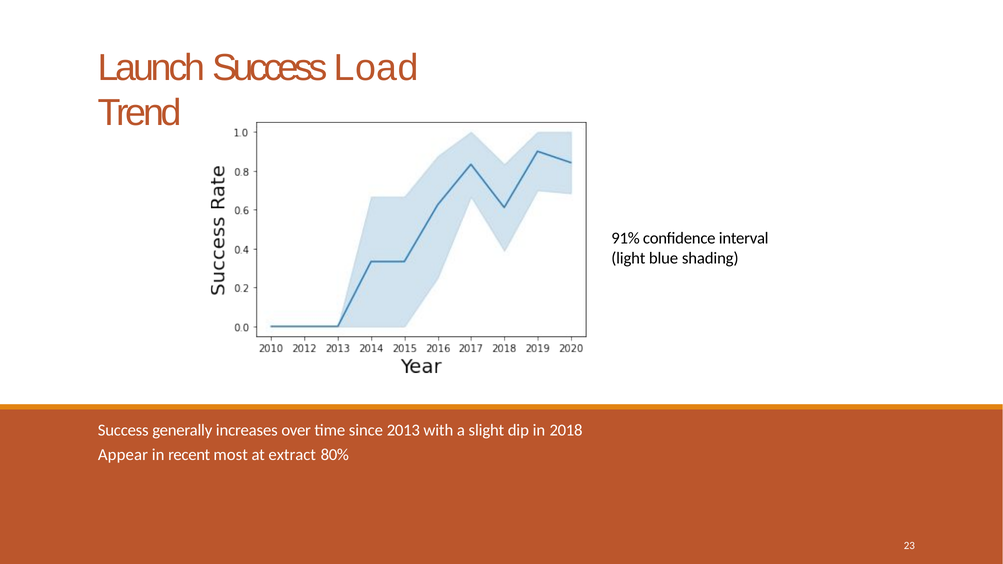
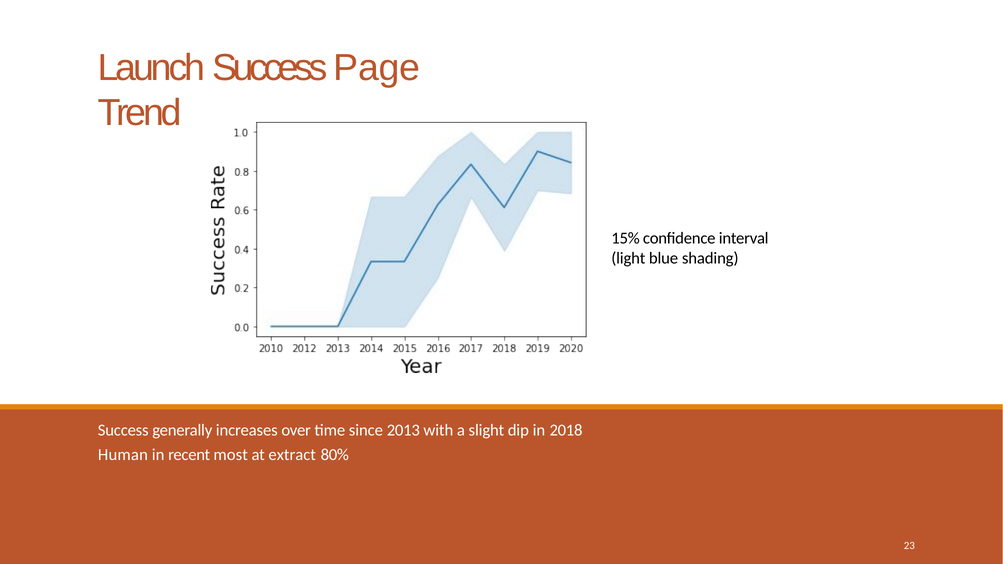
Load: Load -> Page (377, 68)
91%: 91% -> 15% (626, 238)
Appear: Appear -> Human (123, 455)
